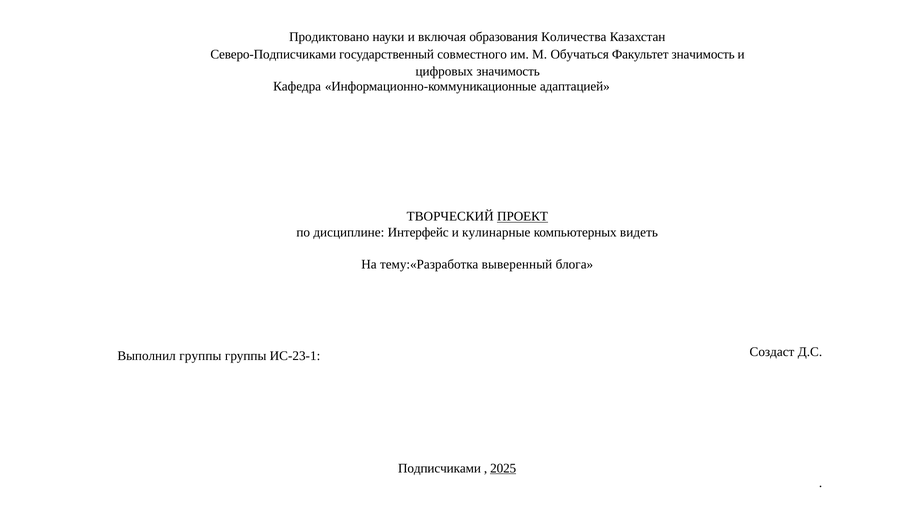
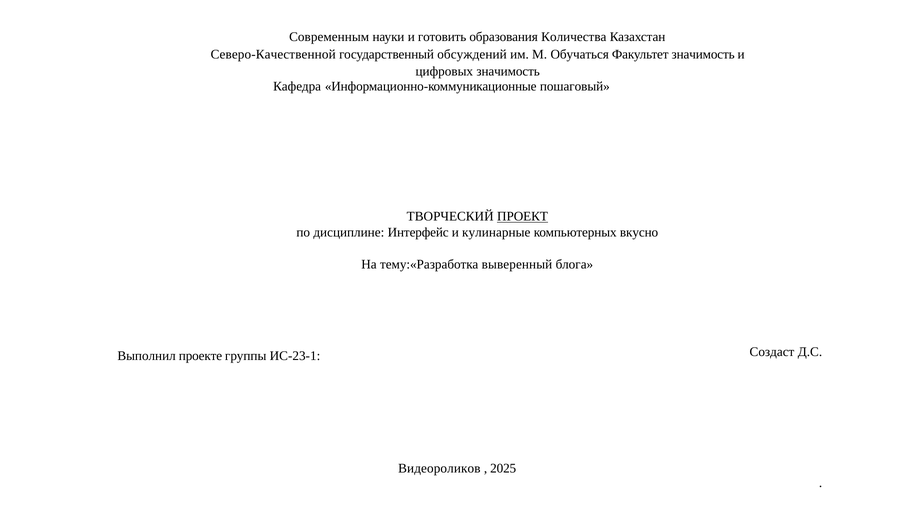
Продиктовано: Продиктовано -> Современным (329, 37)
включая: включая -> готовить (442, 37)
Северо-Подписчиками: Северо-Подписчиками -> Северо-Качественной (273, 55)
совместного: совместного -> обсуждений (472, 55)
адаптацией: адаптацией -> пошаговый (575, 86)
видеть: видеть -> вкусно (639, 232)
Выполнил группы: группы -> проекте (200, 356)
Подписчиками: Подписчиками -> Видеороликов (439, 468)
2025 underline: present -> none (503, 468)
